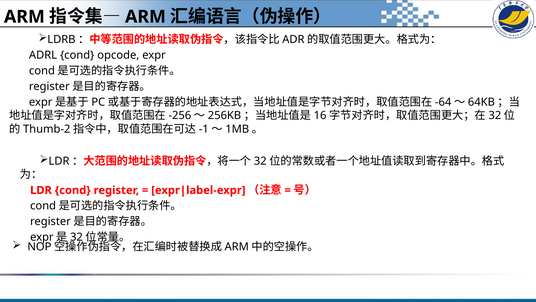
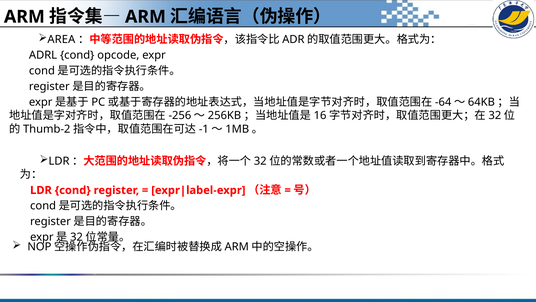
LDRB: LDRB -> AREA (61, 39)
